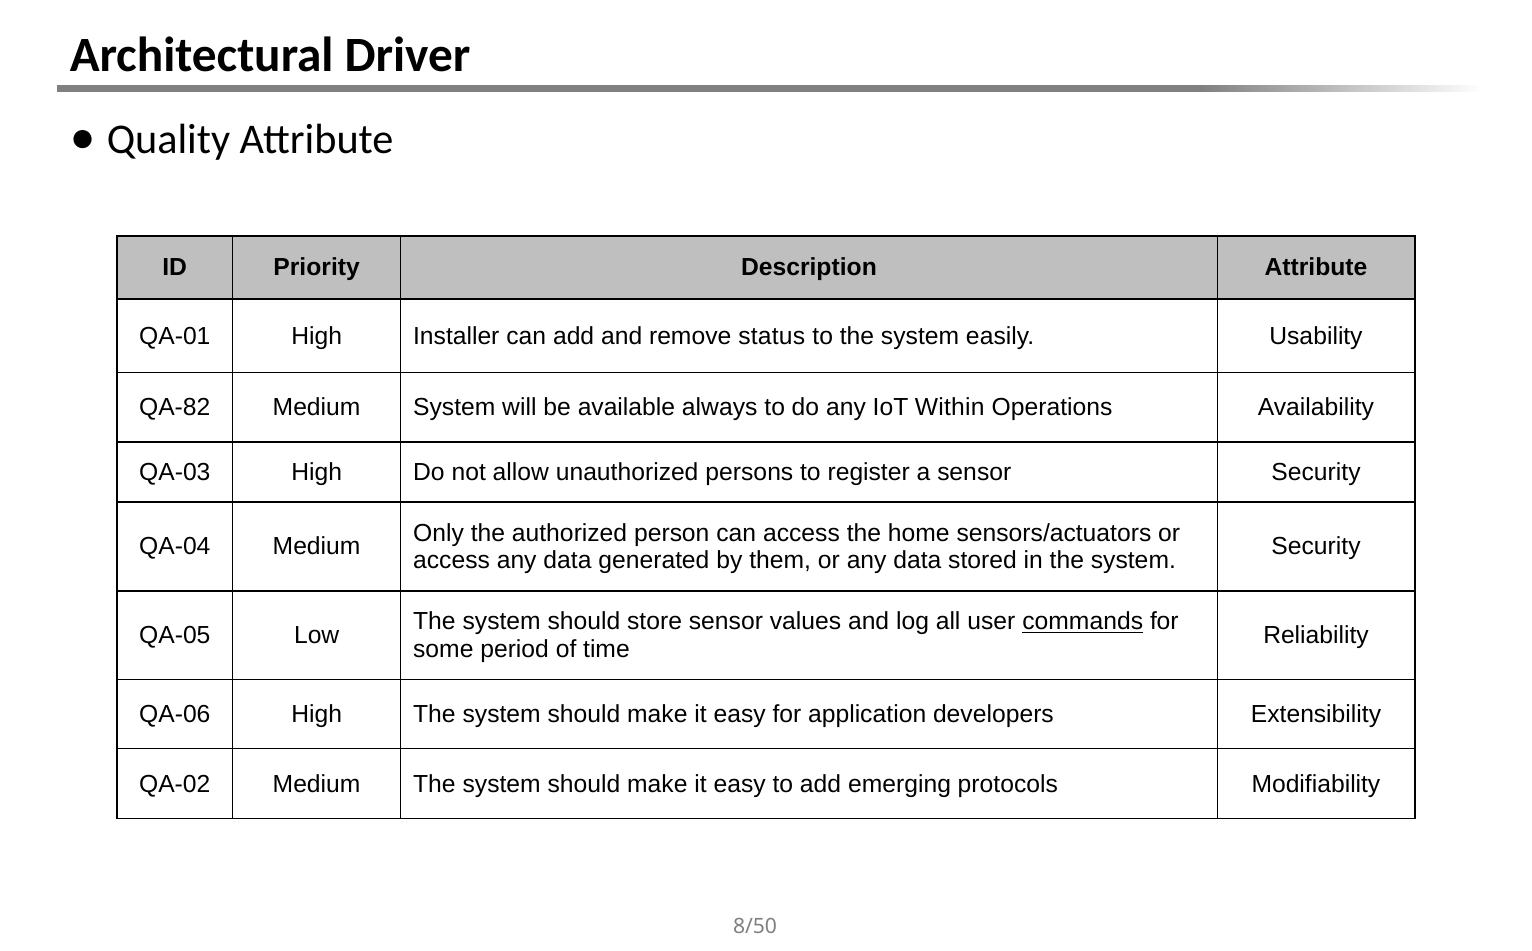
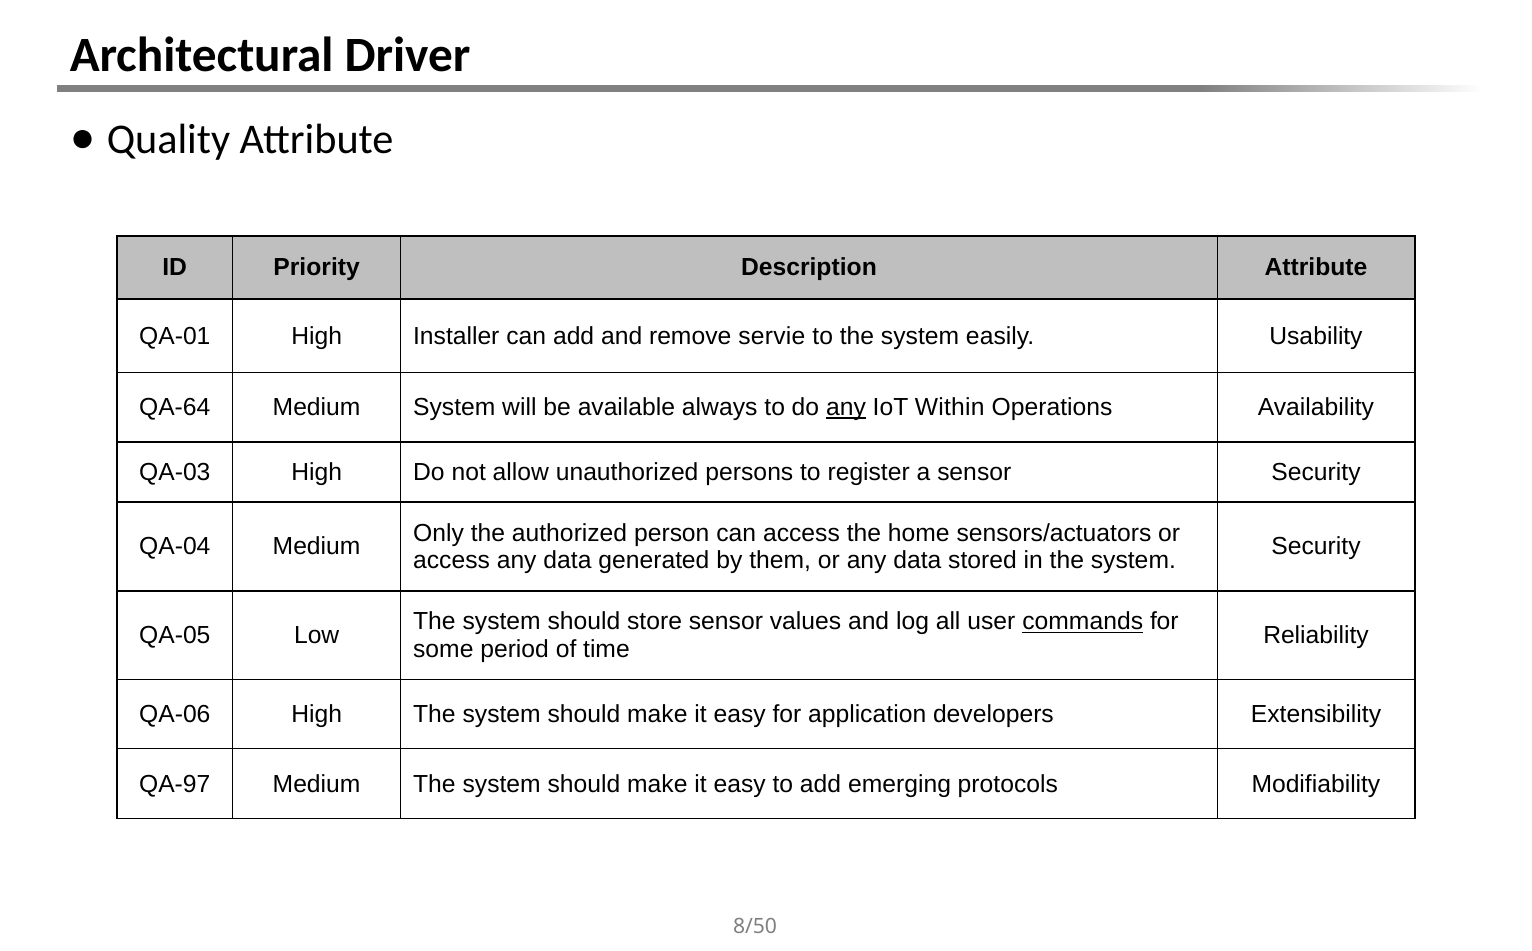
status: status -> servie (772, 336)
QA-82: QA-82 -> QA-64 (175, 408)
any underline: none -> present (846, 408)
QA-02: QA-02 -> QA-97 (175, 784)
